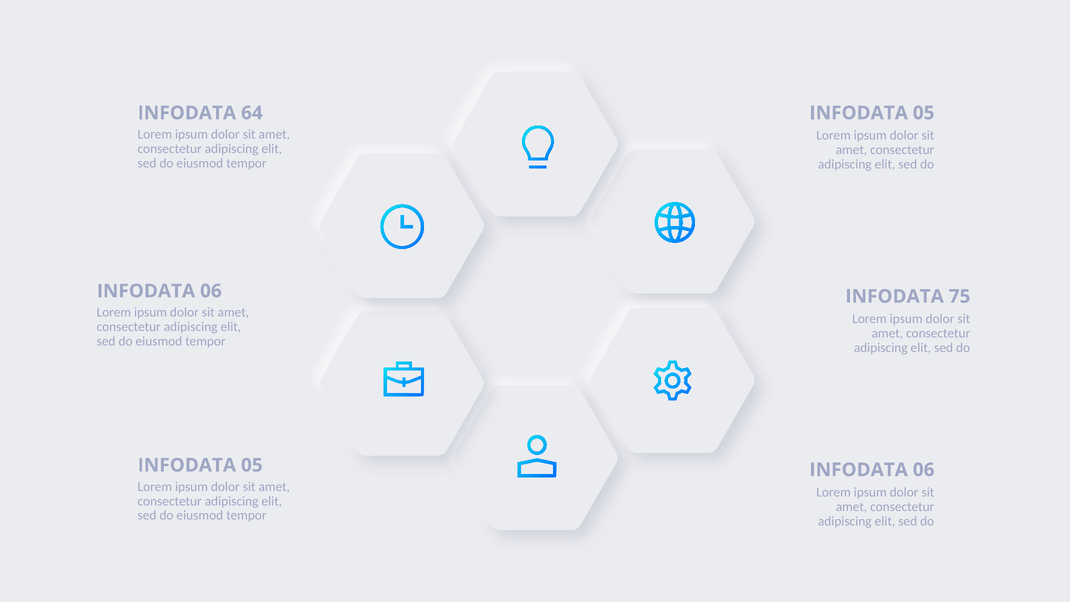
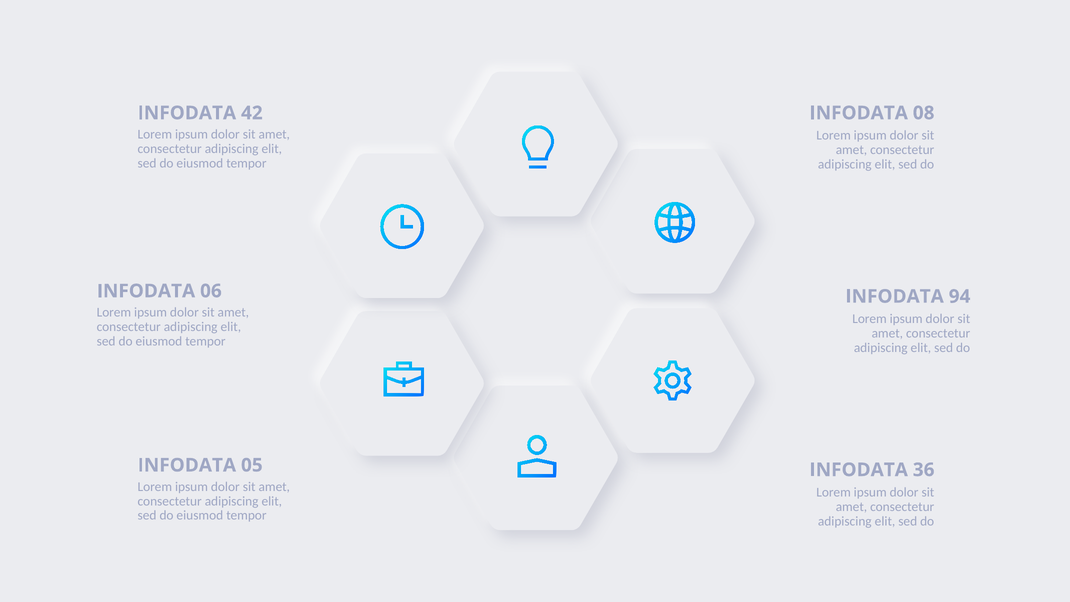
64: 64 -> 42 (252, 113)
05: 05 -> 08 (924, 113)
75: 75 -> 94 (960, 296)
06: 06 -> 36 (924, 470)
